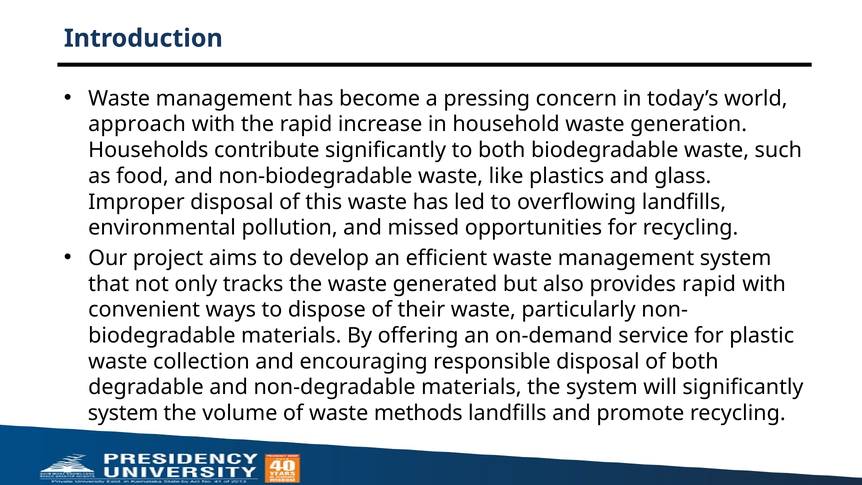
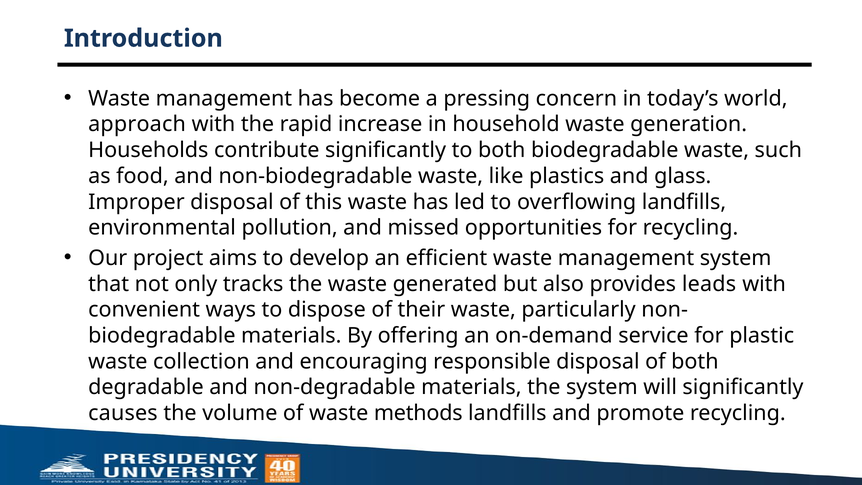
provides rapid: rapid -> leads (709, 284)
system: system -> causes (123, 413)
